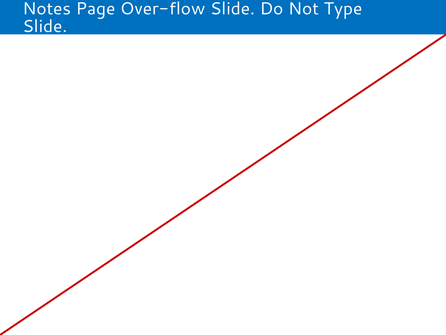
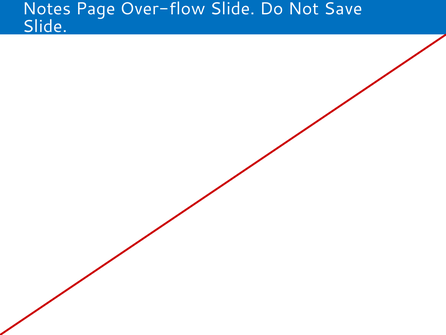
Type: Type -> Save (343, 9)
